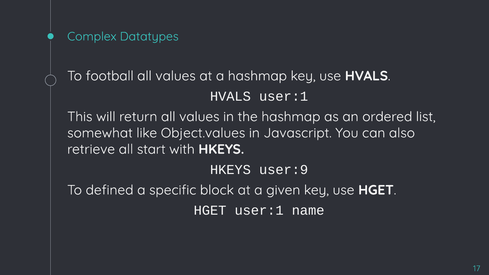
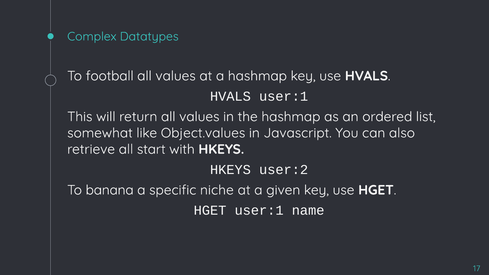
user:9: user:9 -> user:2 (284, 170)
defined: defined -> banana (110, 190)
block: block -> niche (217, 190)
